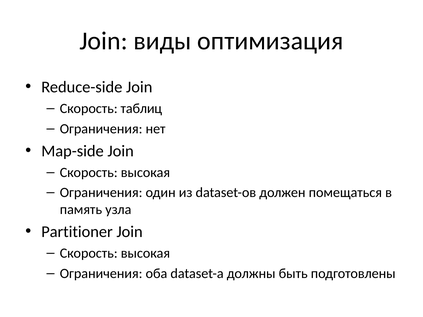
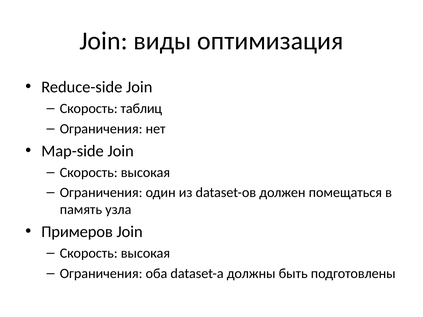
Partitioner: Partitioner -> Примеров (77, 232)
